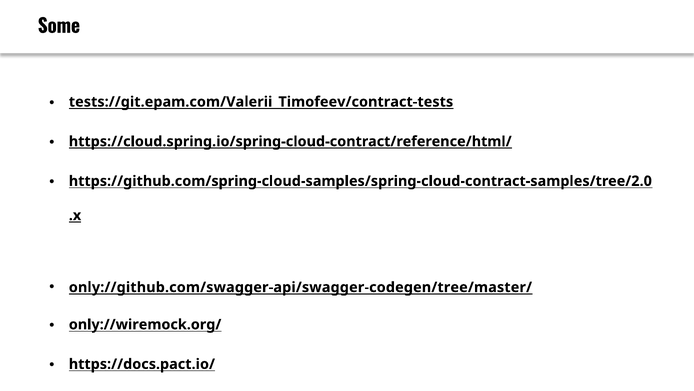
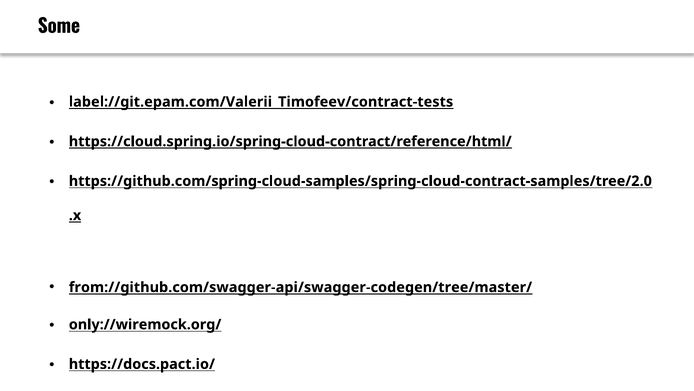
tests://git.epam.com/Valerii_Timofeev/contract-tests: tests://git.epam.com/Valerii_Timofeev/contract-tests -> label://git.epam.com/Valerii_Timofeev/contract-tests (261, 102)
only://github.com/swagger-api/swagger-codegen/tree/master/: only://github.com/swagger-api/swagger-codegen/tree/master/ -> from://github.com/swagger-api/swagger-codegen/tree/master/ (300, 287)
